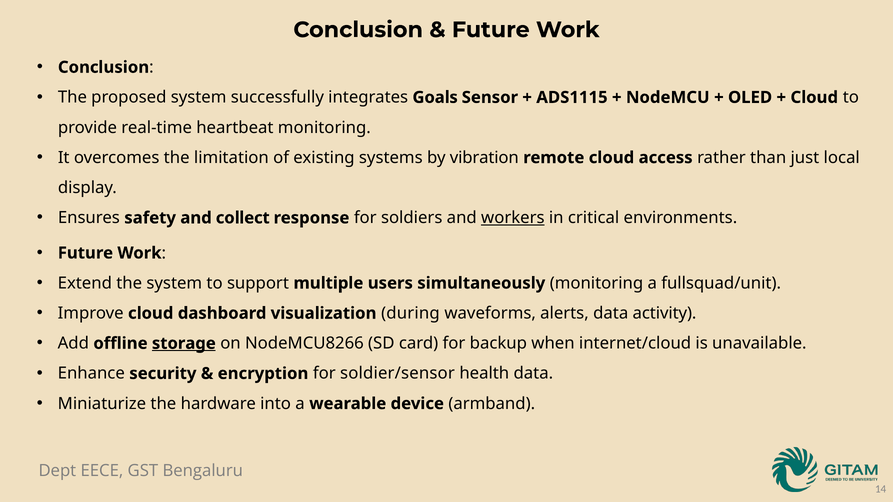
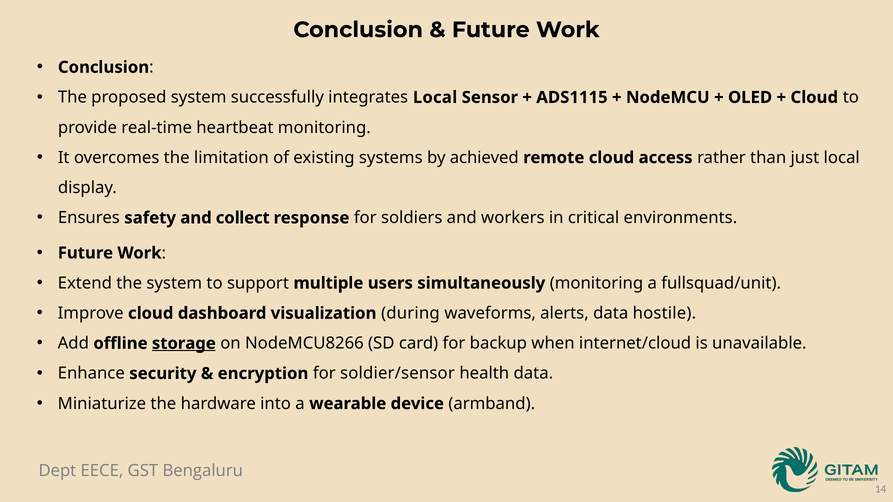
integrates Goals: Goals -> Local (435, 97)
vibration: vibration -> achieved (484, 158)
workers underline: present -> none (513, 218)
activity: activity -> hostile (664, 313)
